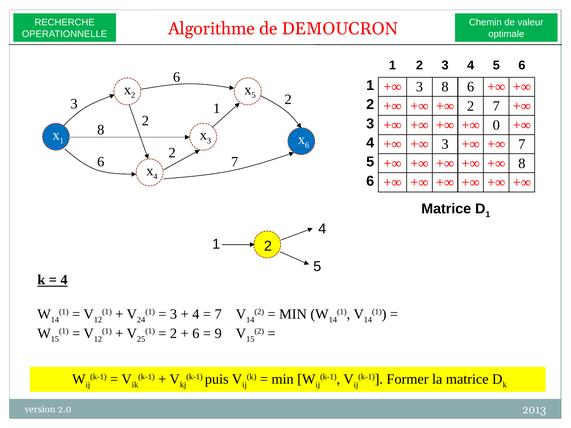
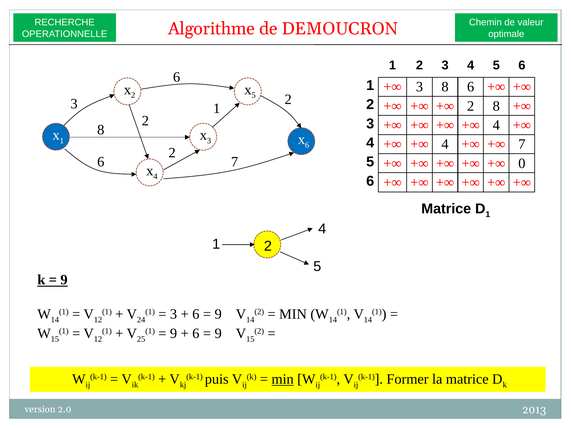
7: 7 -> 8 (496, 106)
0: 0 -> 4 (496, 125)
3: 3 -> 4 (445, 144)
8: 8 -> 0 (522, 163)
4: 4 -> 9 (64, 280)
4: 4 -> 6 (196, 314)
7: 7 -> 9 (218, 314)
2: 2 -> 9 (174, 334)
min underline: none -> present (283, 379)
